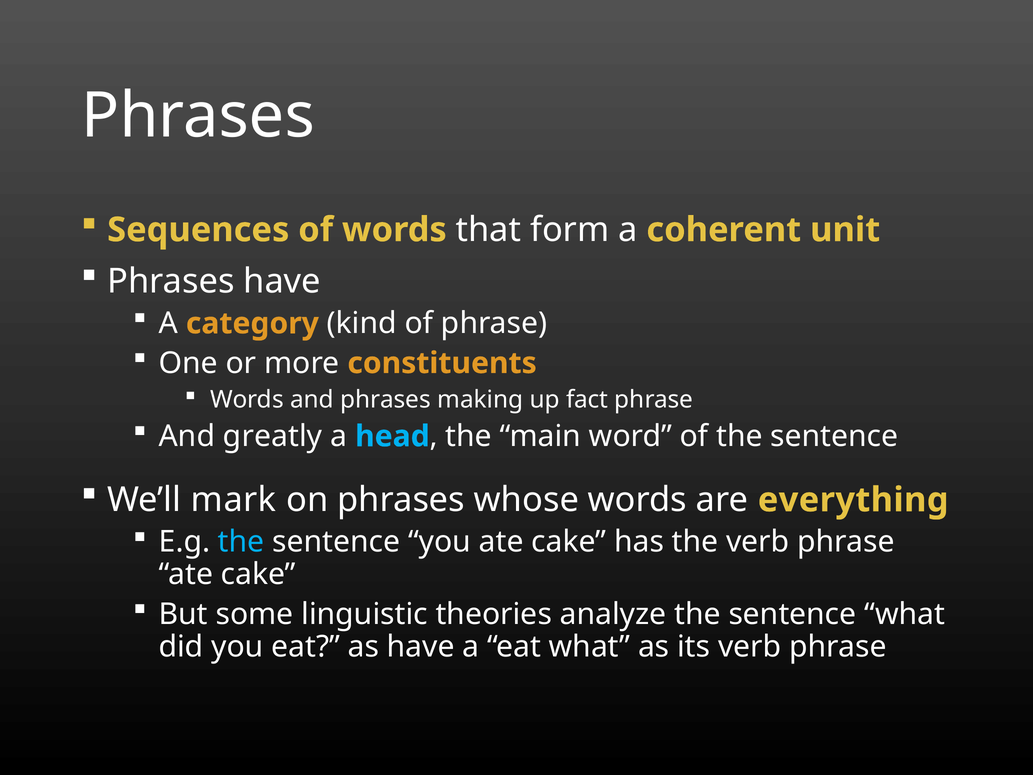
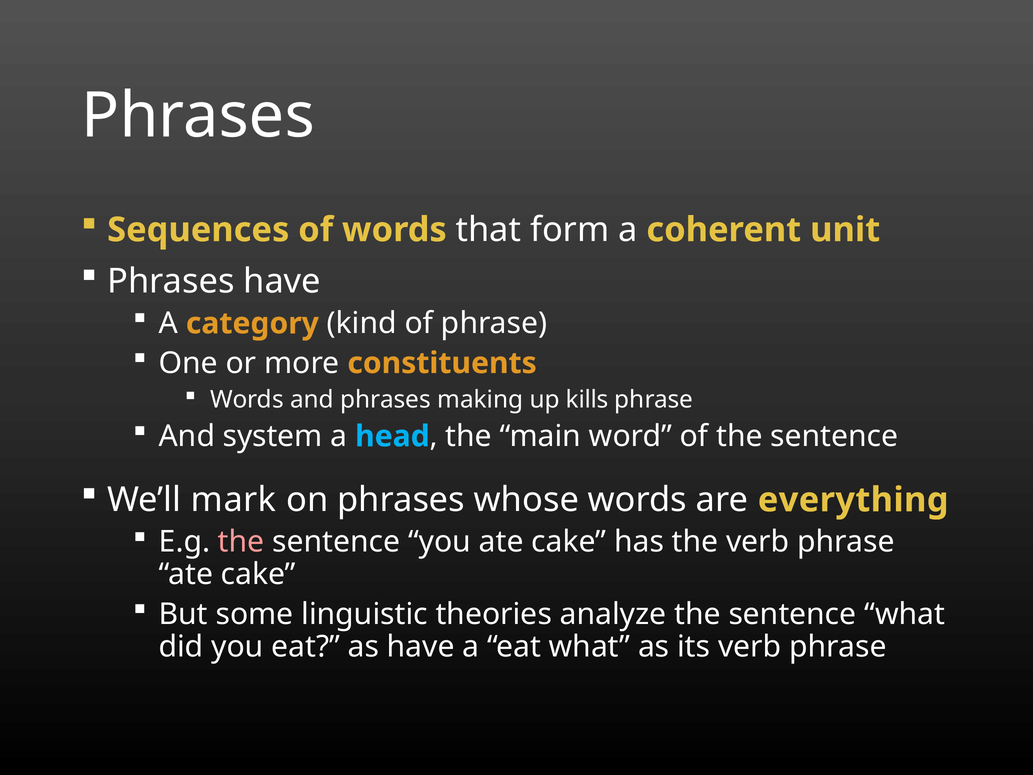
fact: fact -> kills (587, 400)
greatly: greatly -> system (273, 436)
the colour: light blue -> pink (241, 542)
